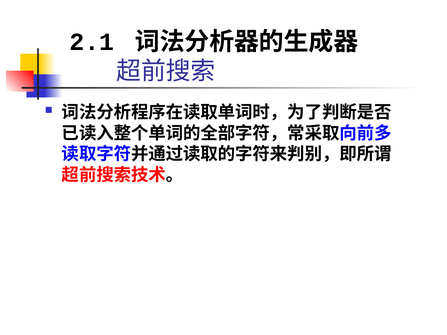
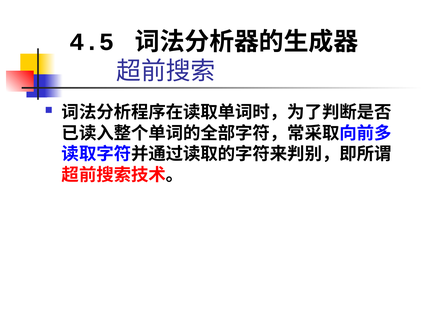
2.1: 2.1 -> 4.5 (92, 42)
